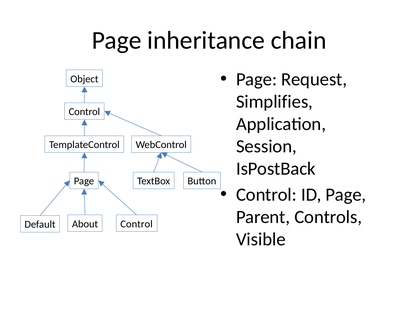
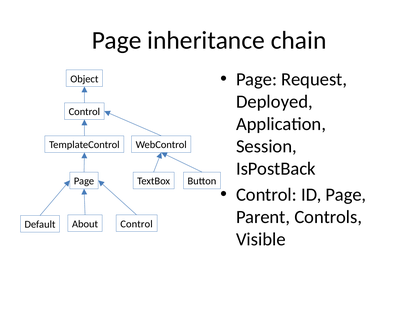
Simplifies: Simplifies -> Deployed (274, 102)
